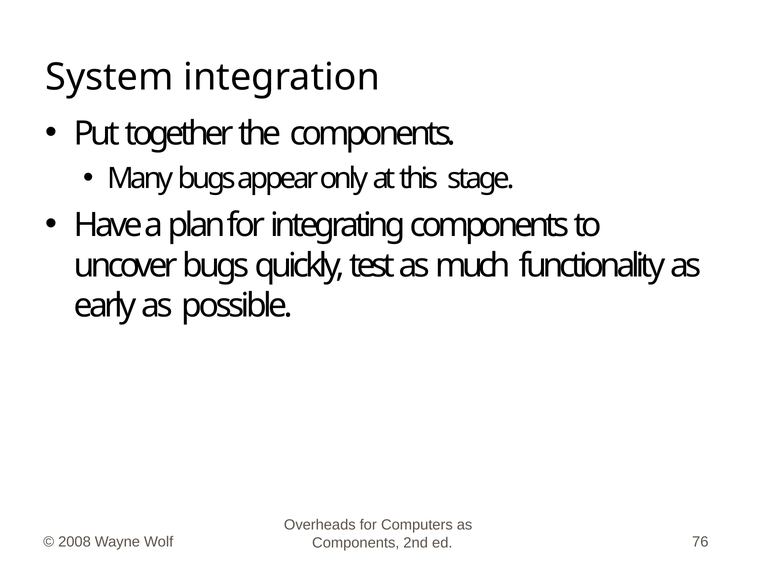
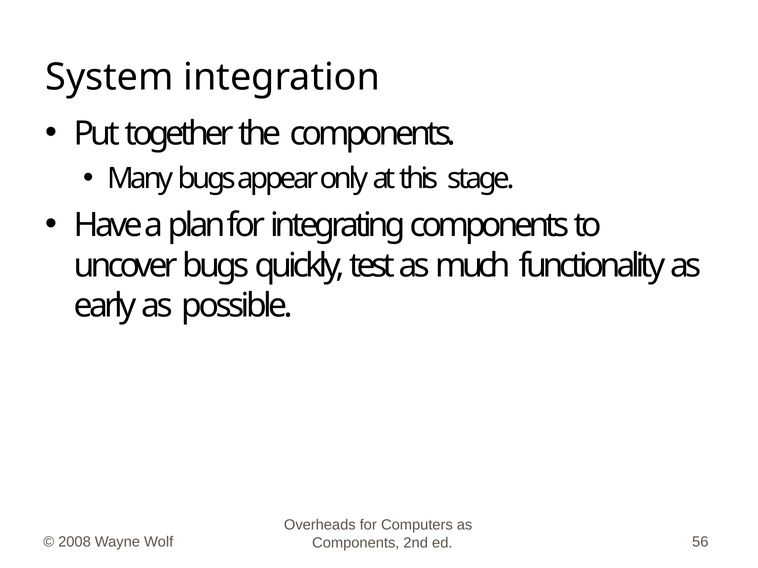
76: 76 -> 56 (700, 543)
